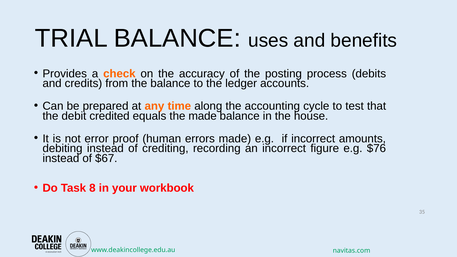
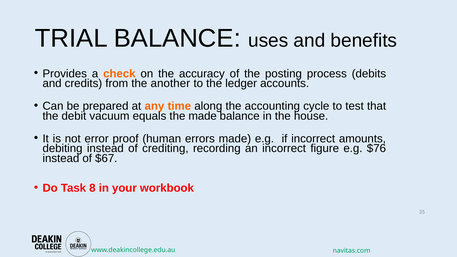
the balance: balance -> another (170, 83)
credited: credited -> vacuum (109, 116)
